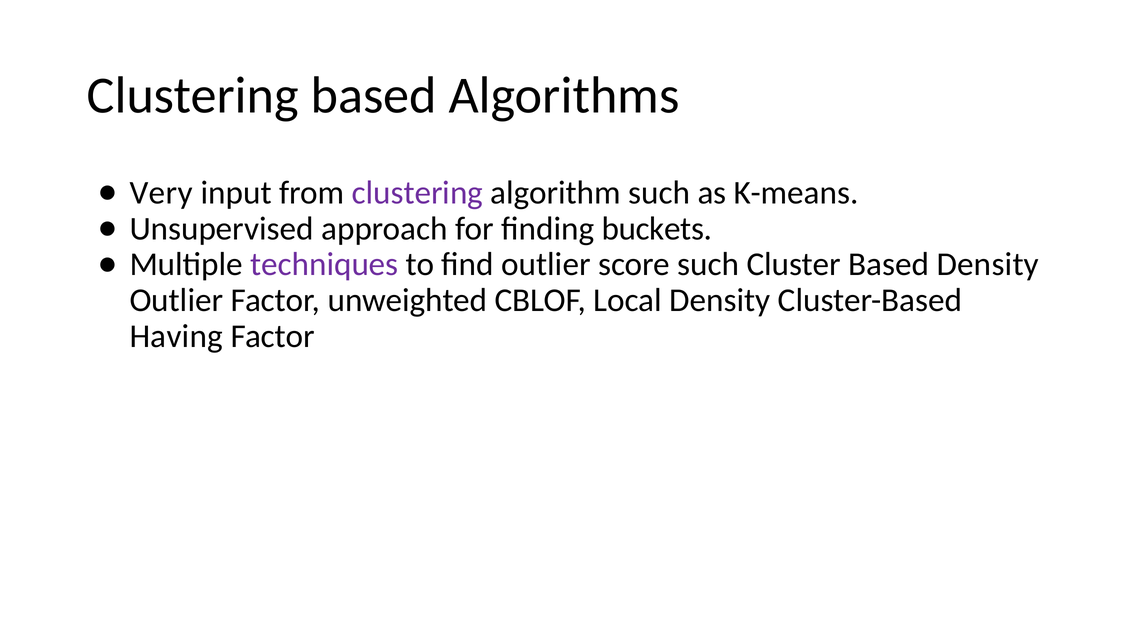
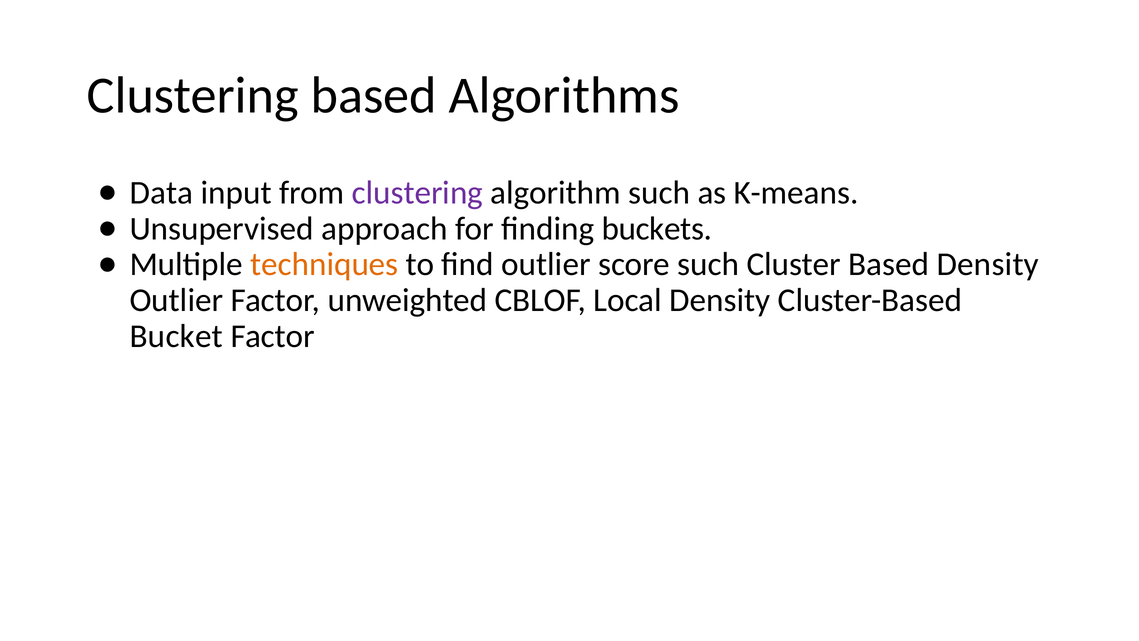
Very: Very -> Data (161, 193)
techniques colour: purple -> orange (324, 264)
Having: Having -> Bucket (176, 336)
